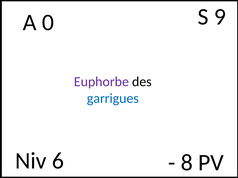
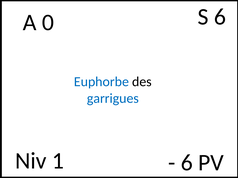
S 9: 9 -> 6 (220, 17)
Euphorbe colour: purple -> blue (101, 82)
6: 6 -> 1 (58, 161)
8: 8 -> 6 (187, 163)
